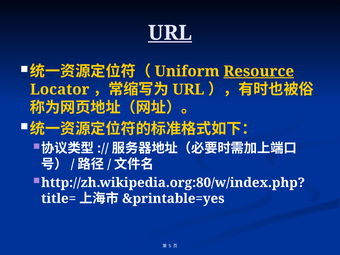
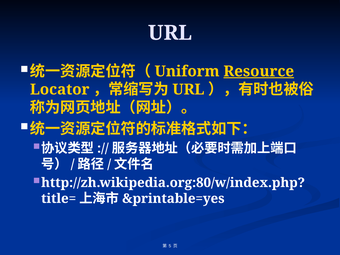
URL underline: present -> none (170, 33)
